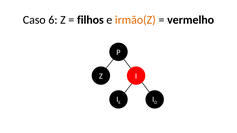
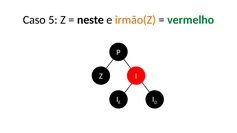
6: 6 -> 5 (53, 20)
filhos: filhos -> neste (90, 20)
vermelho colour: black -> green (191, 20)
